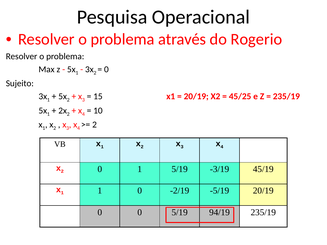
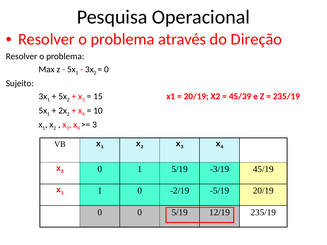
Rogerio: Rogerio -> Direção (256, 39)
45/25: 45/25 -> 45/39 (240, 97)
2: 2 -> 3 (94, 125)
94/19: 94/19 -> 12/19 (219, 213)
